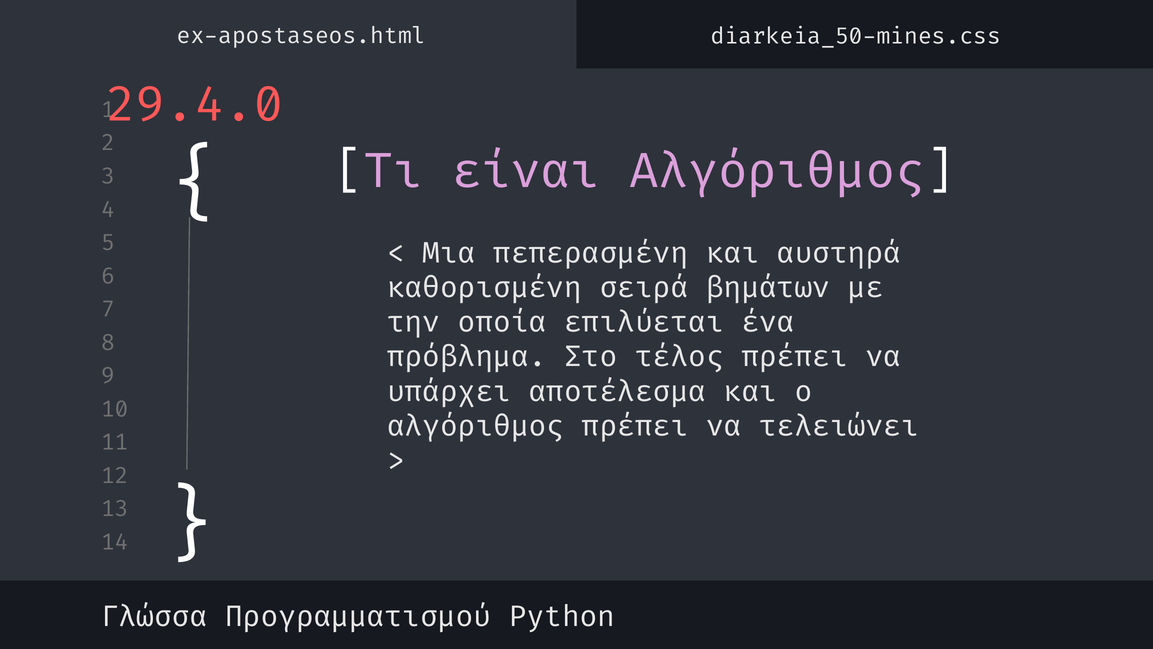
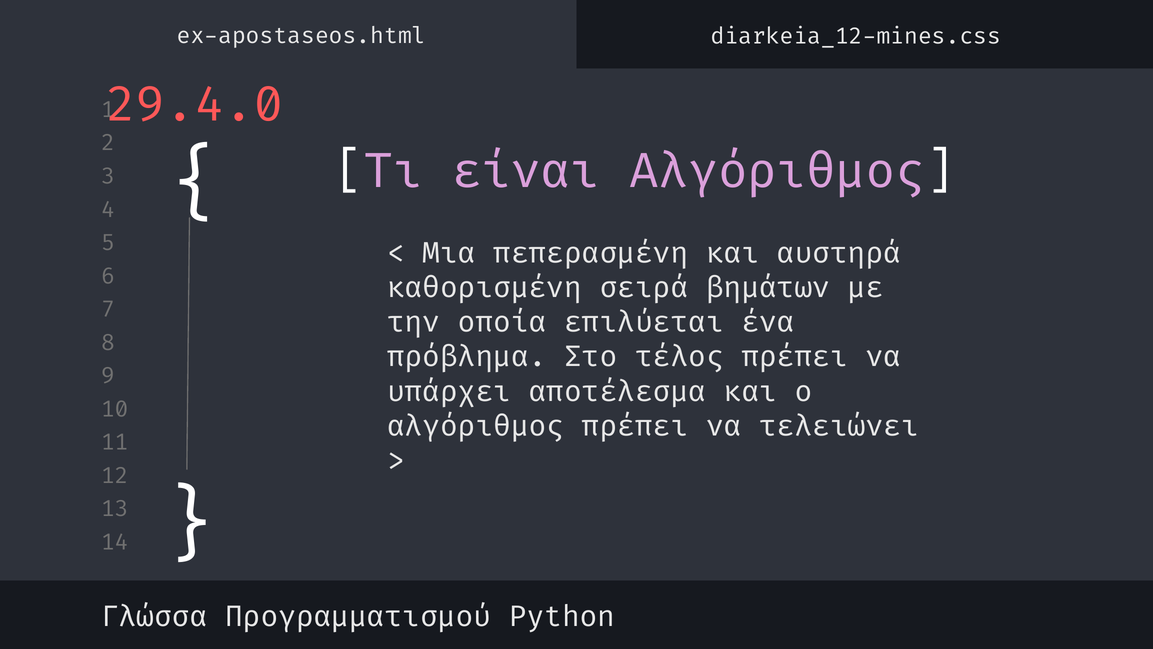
diarkeia_50-mines.css: diarkeia_50-mines.css -> diarkeia_12-mines.css (856, 37)
